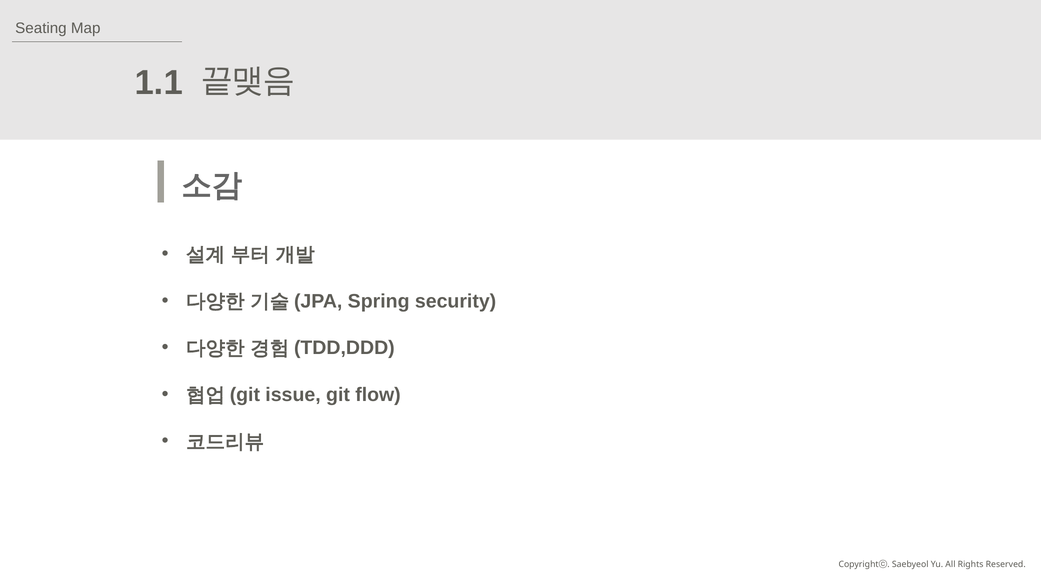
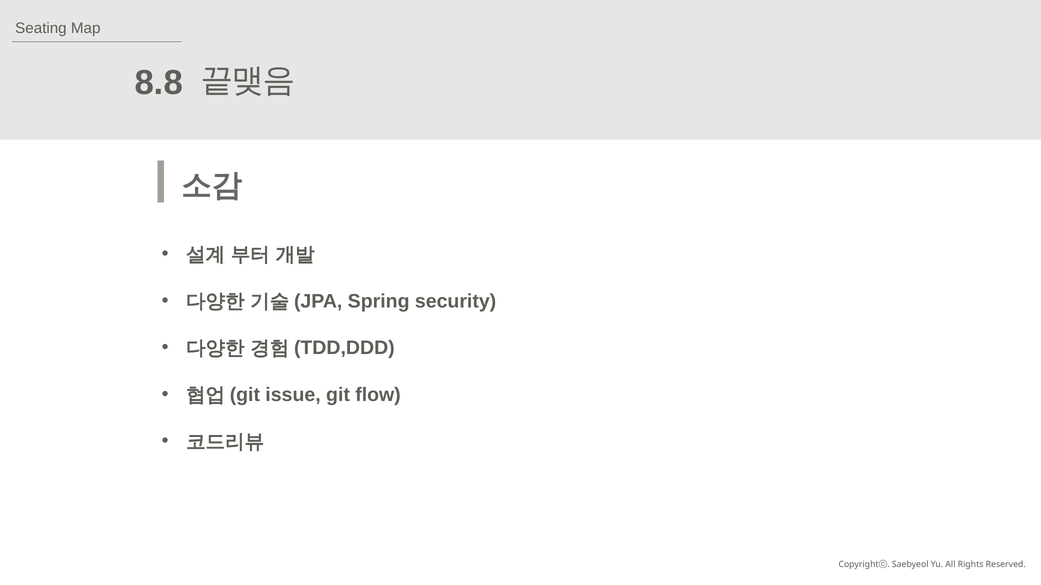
1.1: 1.1 -> 8.8 (159, 83)
